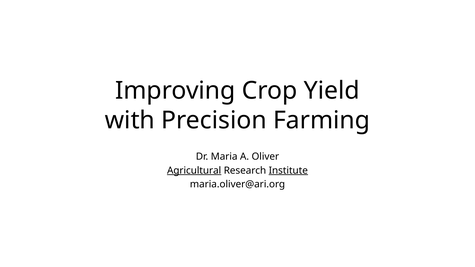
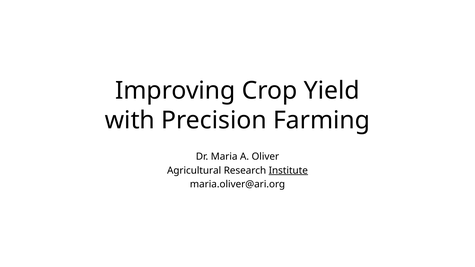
Agricultural underline: present -> none (194, 171)
